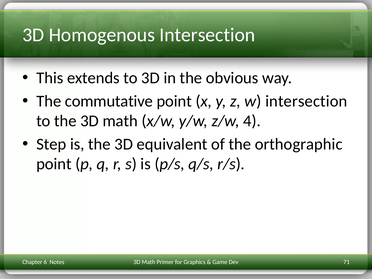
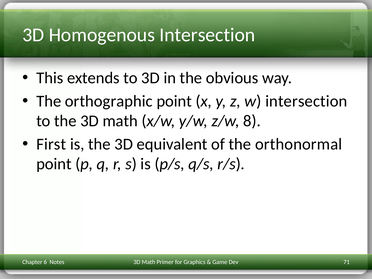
commutative: commutative -> orthographic (109, 101)
4: 4 -> 8 (252, 121)
Step: Step -> First (51, 144)
orthographic: orthographic -> orthonormal (299, 144)
